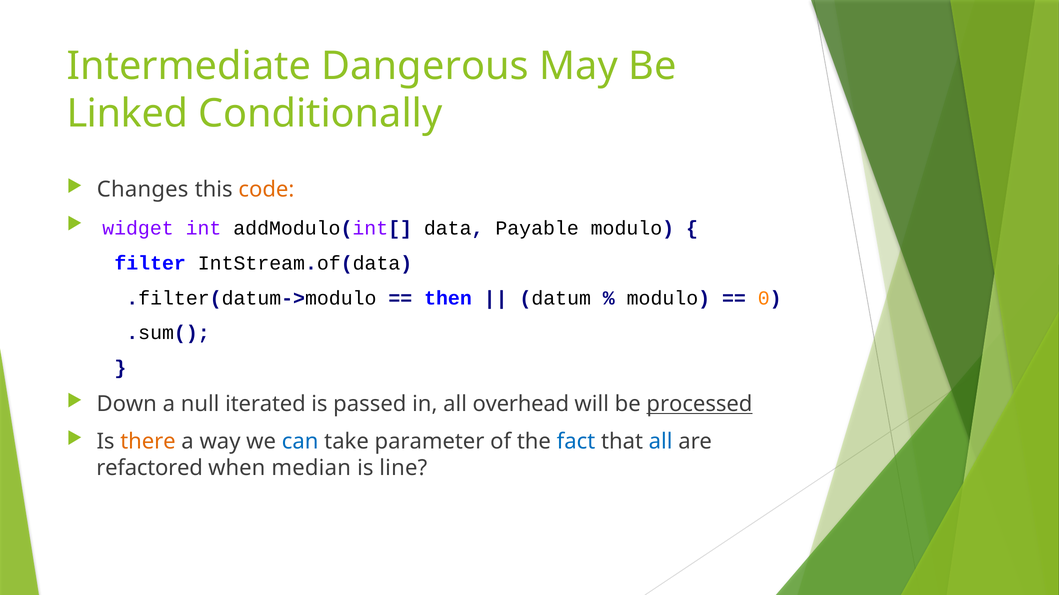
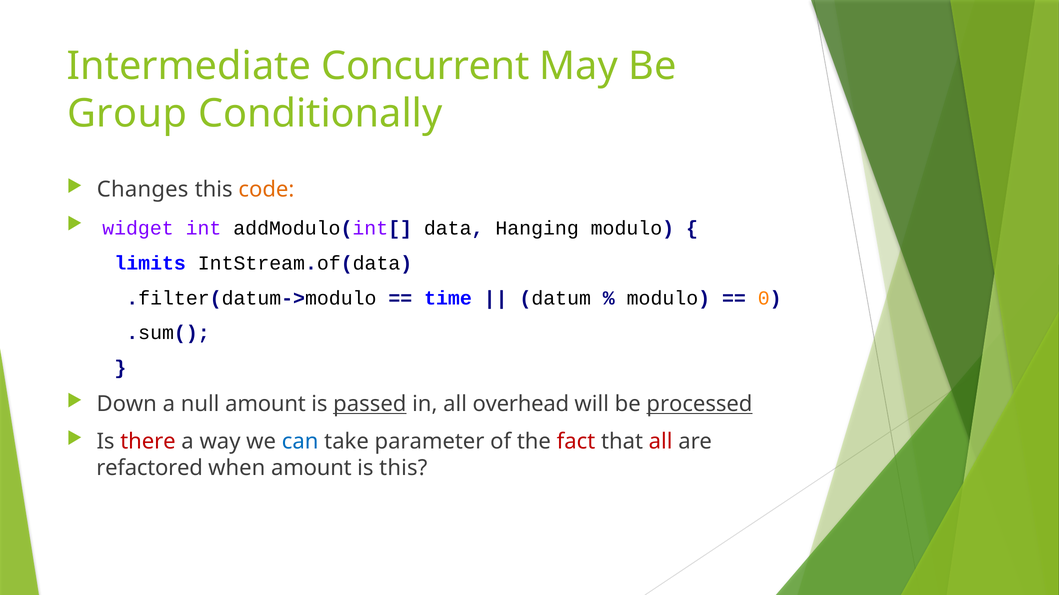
Dangerous: Dangerous -> Concurrent (425, 66)
Linked: Linked -> Group (127, 114)
Payable: Payable -> Hanging (537, 228)
filter: filter -> limits (150, 264)
then: then -> time (448, 298)
null iterated: iterated -> amount (266, 405)
passed underline: none -> present (370, 405)
there colour: orange -> red (148, 442)
fact colour: blue -> red (576, 442)
all colour: blue -> red (661, 442)
when median: median -> amount (311, 469)
is line: line -> this (403, 469)
